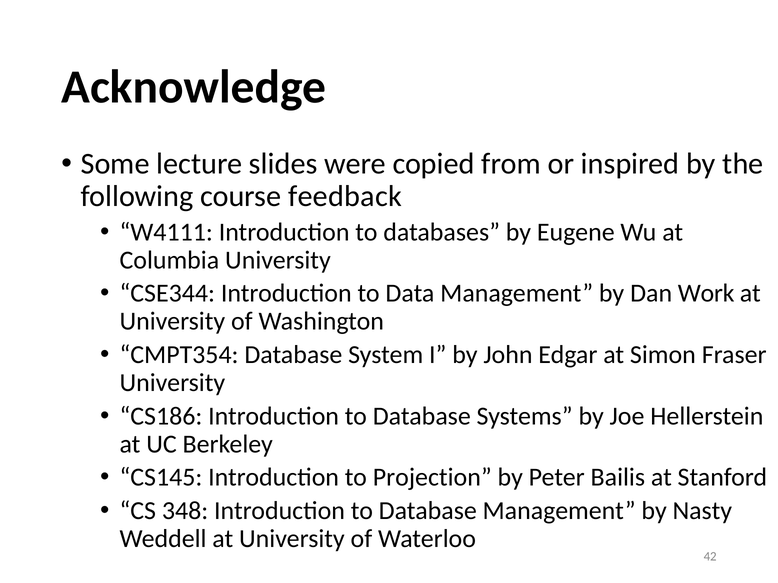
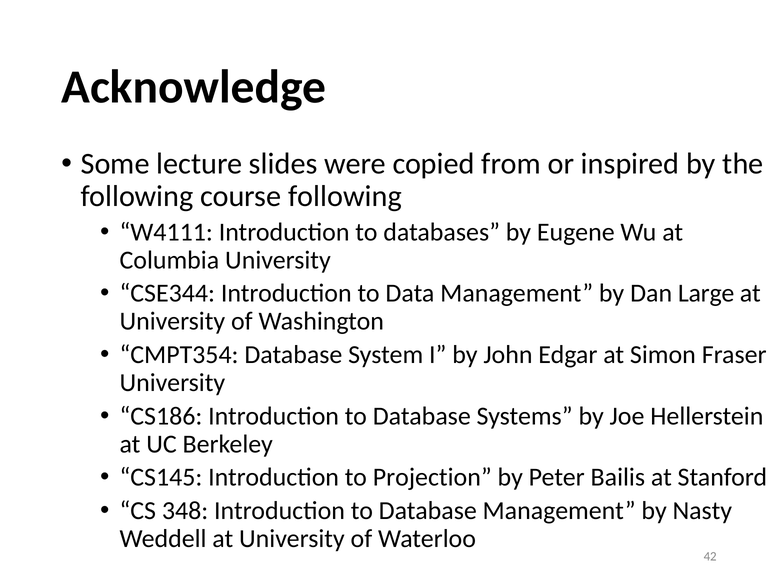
course feedback: feedback -> following (345, 196)
Work: Work -> Large (706, 294)
